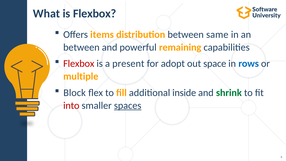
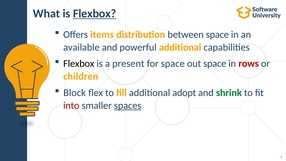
Flexbox underline: none -> present (95, 14)
between same: same -> space (217, 35)
between: between -> available (81, 47)
powerful remaining: remaining -> additional (180, 47)
Flexbox colour: red -> black (79, 64)
for adopt: adopt -> space (173, 64)
rows colour: blue -> red (249, 64)
multiple: multiple -> children (81, 76)
inside: inside -> adopt (184, 93)
